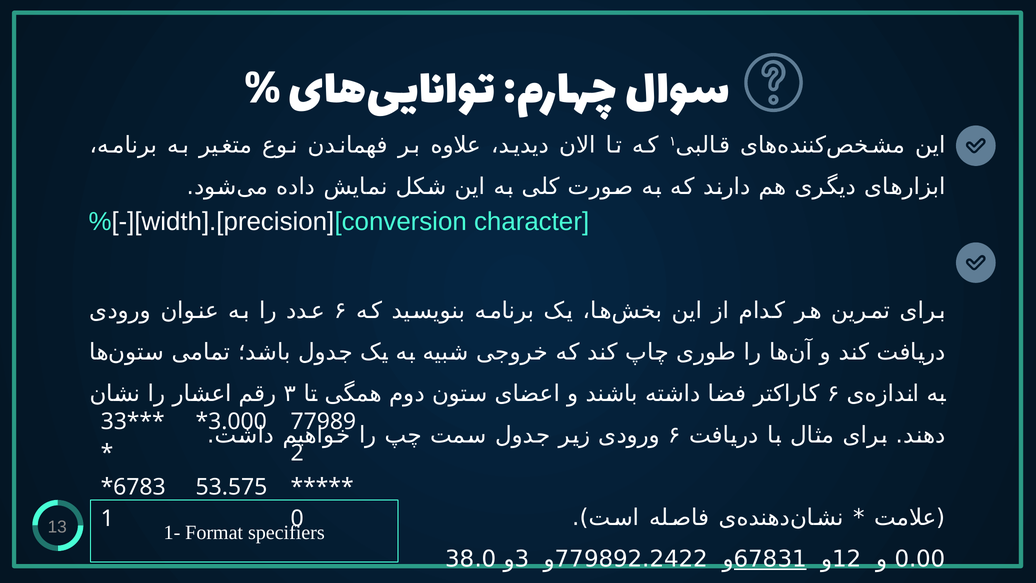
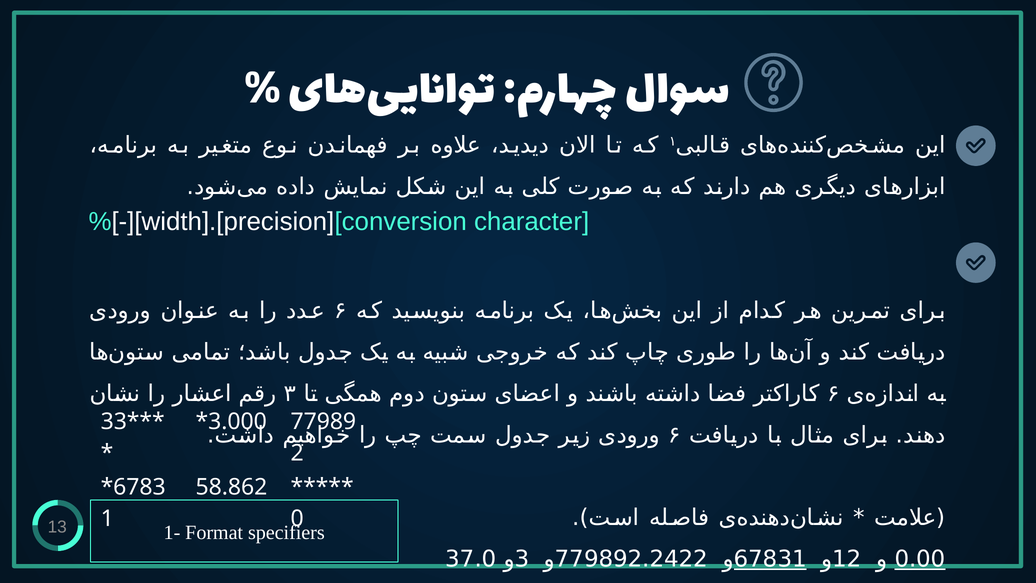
53.575: 53.575 -> 58.862 (231, 487)
38.0: 38.0 -> 37.0 (471, 559)
0.00 underline: none -> present (920, 559)
